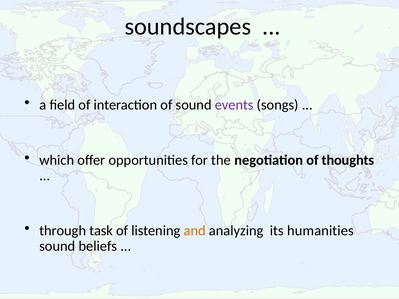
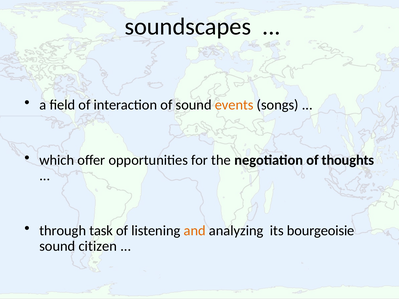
events colour: purple -> orange (234, 105)
humanities: humanities -> bourgeoisie (321, 231)
beliefs: beliefs -> citizen (98, 246)
